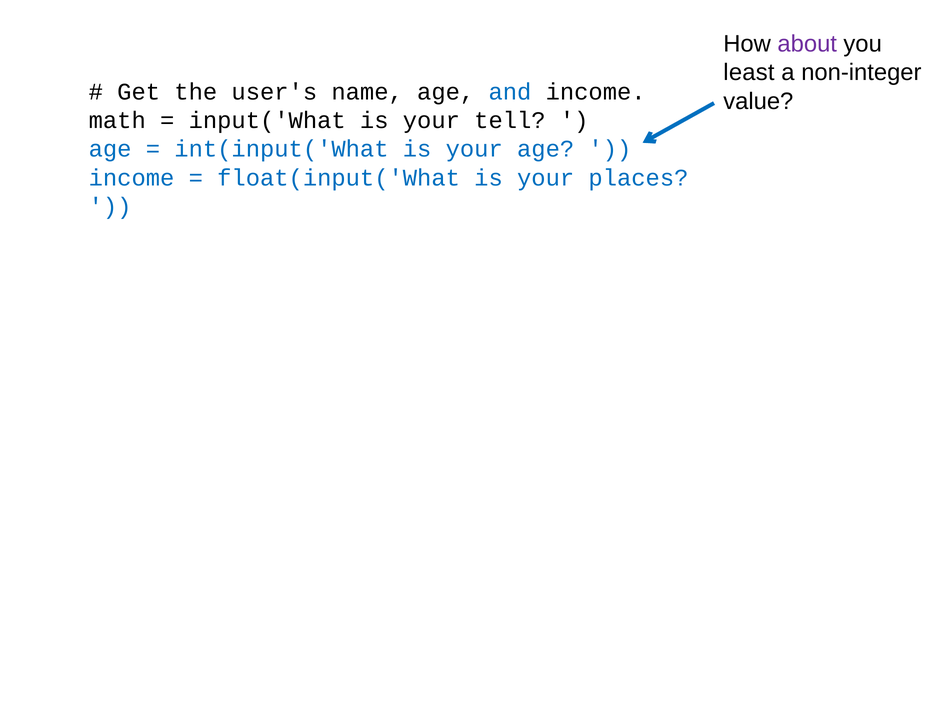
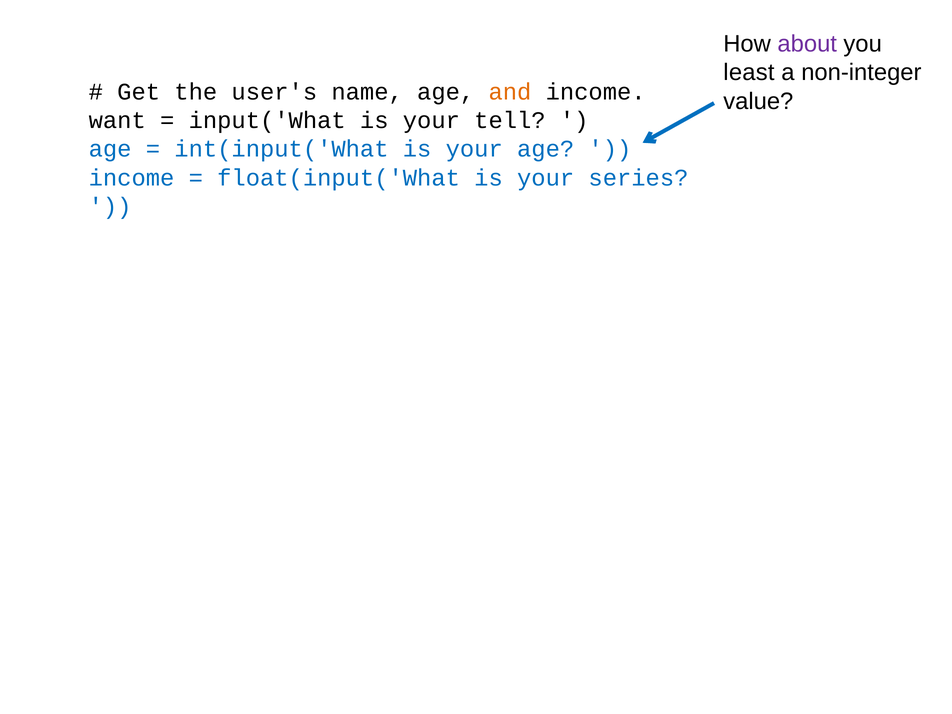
and colour: blue -> orange (510, 92)
math: math -> want (117, 121)
places: places -> series (638, 178)
